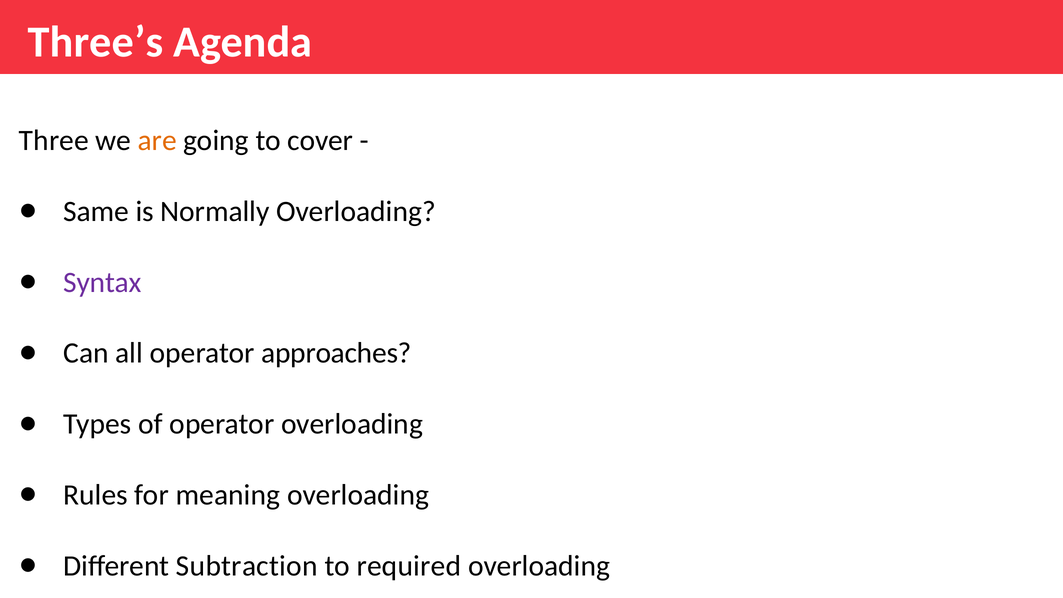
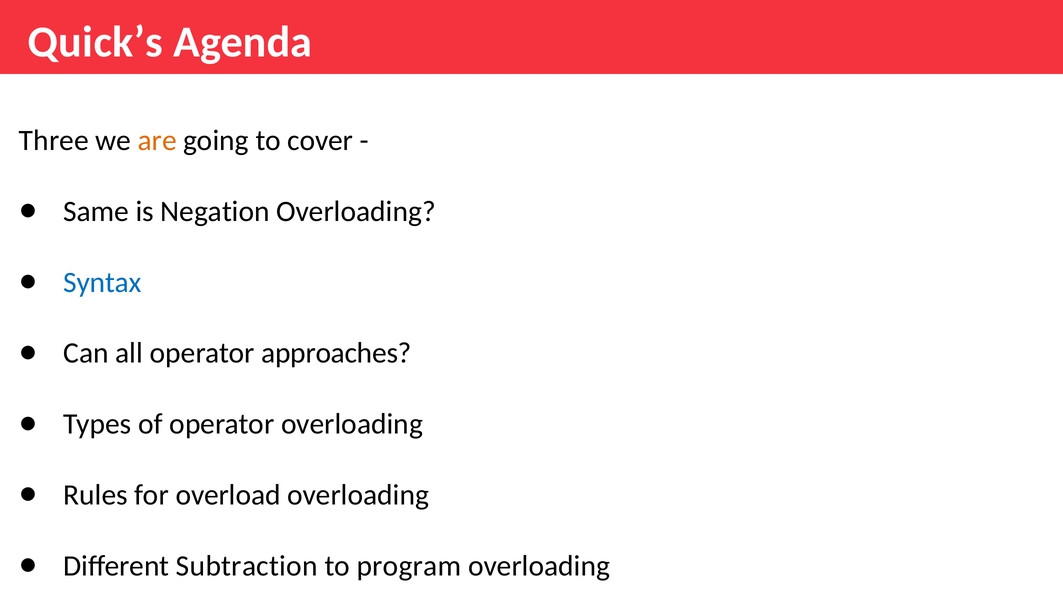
Three’s: Three’s -> Quick’s (95, 42)
Normally: Normally -> Negation (215, 211)
Syntax colour: purple -> blue (102, 282)
meaning: meaning -> overload (228, 495)
required: required -> program (409, 566)
